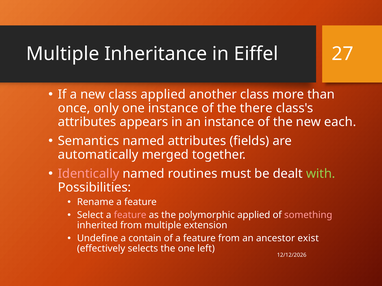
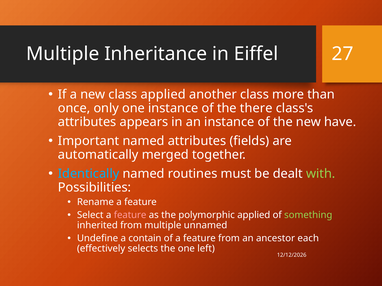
each: each -> have (340, 122)
Semantics: Semantics -> Important (89, 141)
Identically colour: pink -> light blue (89, 174)
something colour: pink -> light green (308, 215)
extension: extension -> unnamed (206, 226)
exist: exist -> each (308, 239)
